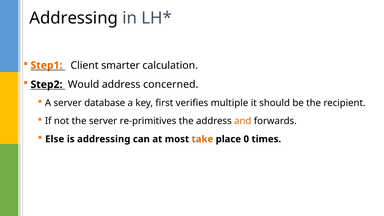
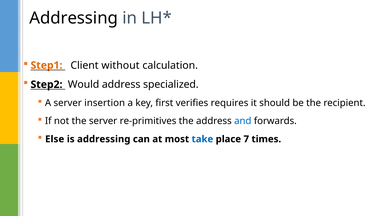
smarter: smarter -> without (120, 65)
concerned: concerned -> specialized (171, 85)
database: database -> insertion (105, 103)
multiple: multiple -> requires (230, 103)
and colour: orange -> blue (243, 121)
take colour: orange -> blue (202, 139)
0: 0 -> 7 (246, 139)
